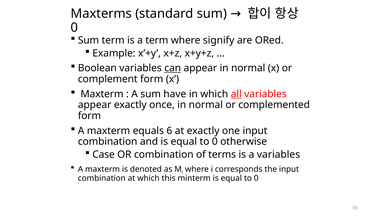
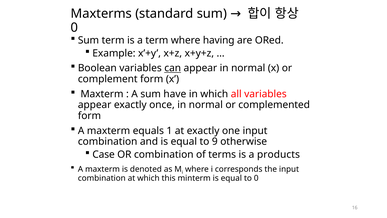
signify: signify -> having (219, 40)
all underline: present -> none (236, 94)
6: 6 -> 1 (169, 131)
0: 0 -> 9 (215, 141)
a variables: variables -> products (278, 154)
